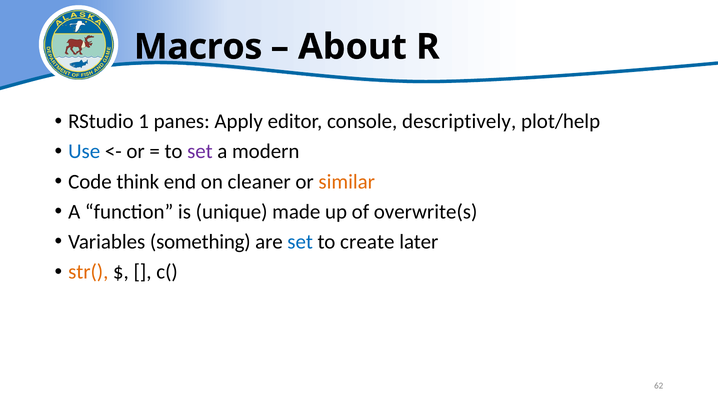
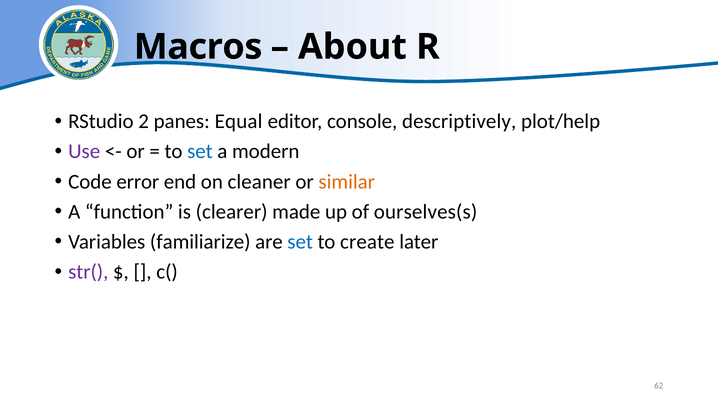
1: 1 -> 2 (144, 121)
Apply: Apply -> Equal (239, 121)
Use colour: blue -> purple (84, 151)
set colour: purple -> blue (200, 151)
think: think -> error (138, 182)
unique: unique -> clearer (232, 212)
overwrite(s: overwrite(s -> ourselves(s (426, 212)
something: something -> familiarize (200, 242)
str( colour: orange -> purple (88, 272)
